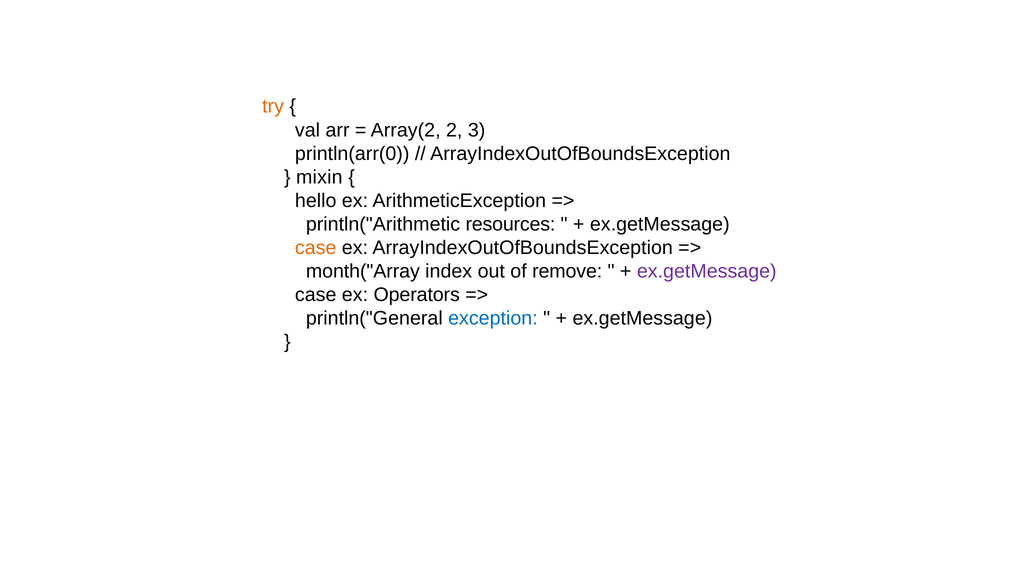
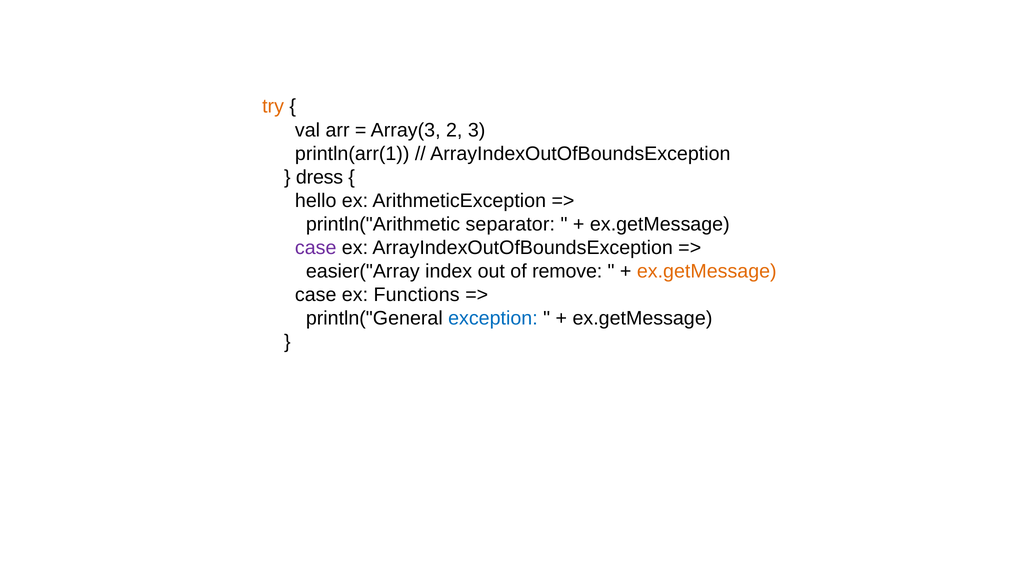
Array(2: Array(2 -> Array(3 (406, 130)
println(arr(0: println(arr(0 -> println(arr(1 (352, 154)
mixin: mixin -> dress (320, 177)
resources: resources -> separator (510, 224)
case colour: orange -> purple (316, 248)
month("Array: month("Array -> easier("Array (363, 272)
ex.getMessage colour: purple -> orange (707, 272)
Operators: Operators -> Functions (417, 295)
